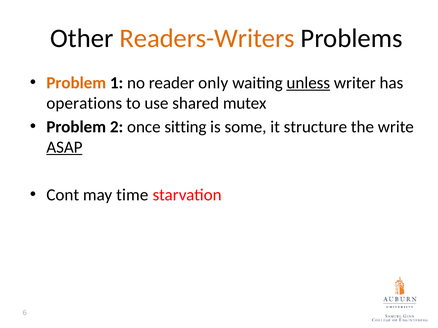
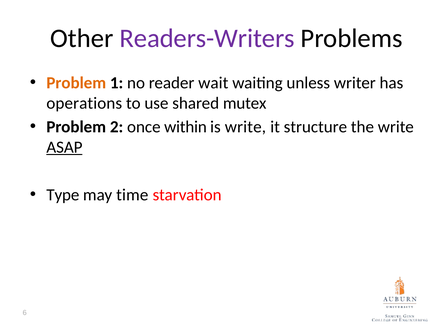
Readers-Writers colour: orange -> purple (207, 38)
only: only -> wait (213, 83)
unless underline: present -> none (308, 83)
sitting: sitting -> within (185, 127)
is some: some -> write (245, 127)
Cont: Cont -> Type (63, 195)
